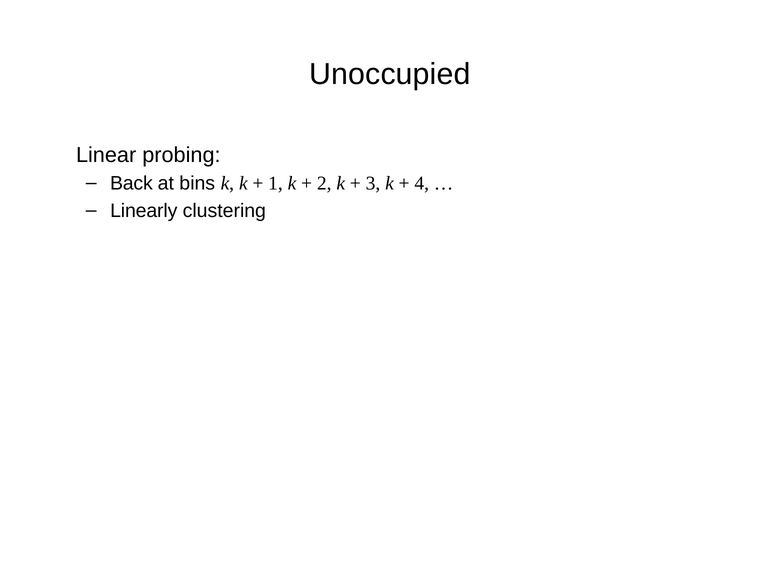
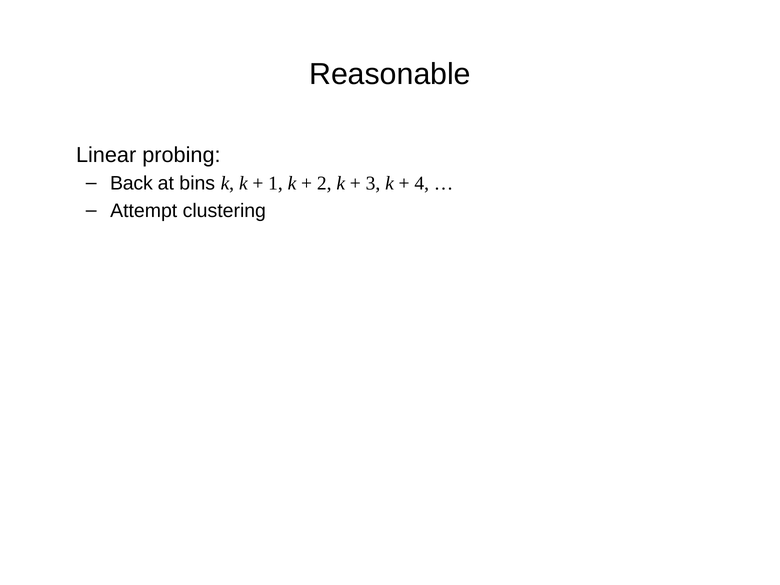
Unoccupied: Unoccupied -> Reasonable (390, 74)
Linearly: Linearly -> Attempt (144, 211)
